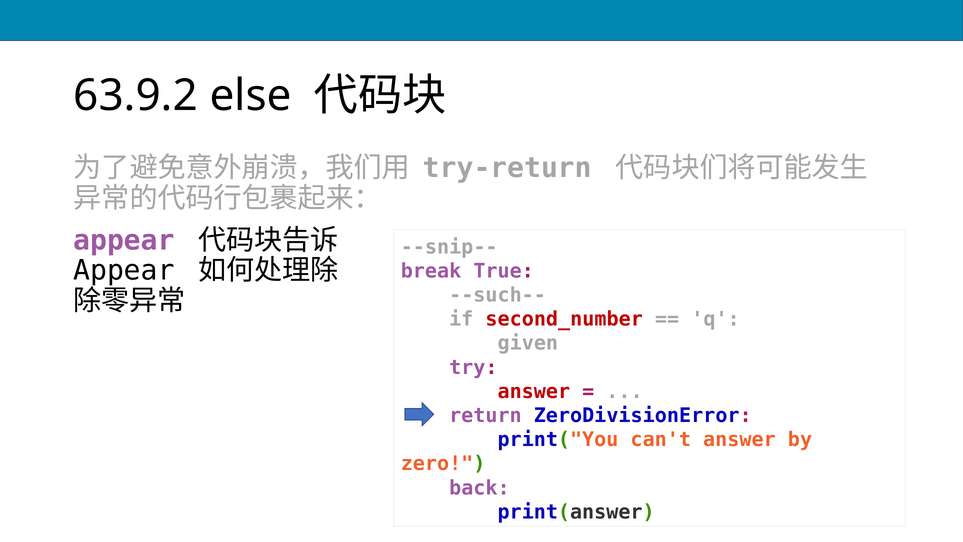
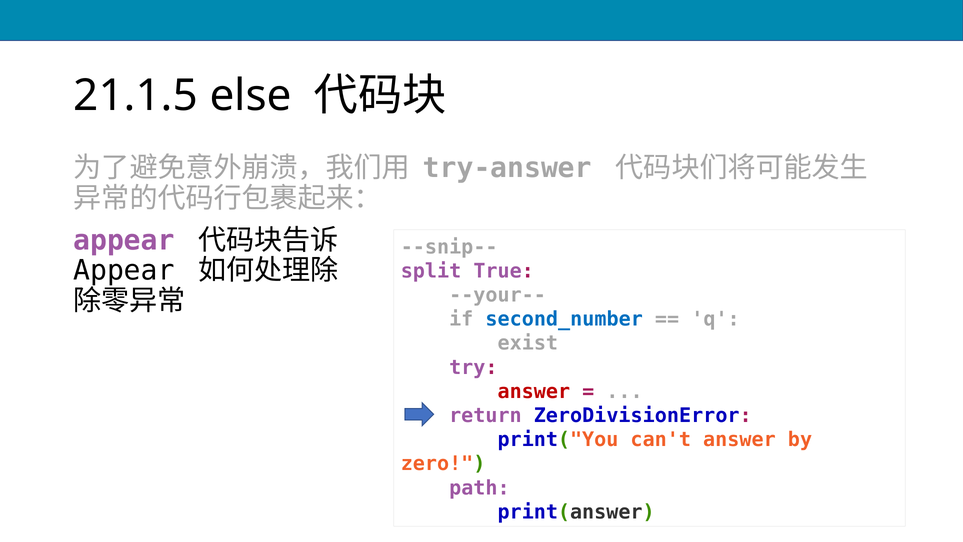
63.9.2: 63.9.2 -> 21.1.5 (136, 95)
try-return: try-return -> try-answer (507, 168)
break: break -> split (431, 271)
--such--: --such-- -> --your-- (498, 295)
second_number colour: red -> blue (564, 319)
given: given -> exist (528, 343)
back: back -> path (479, 488)
